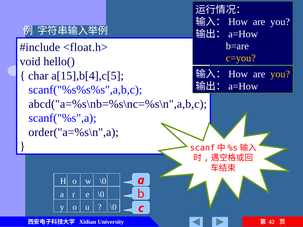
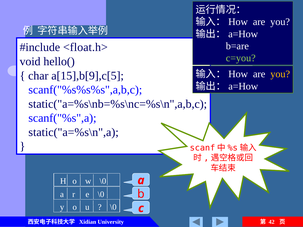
c=you colour: yellow -> light green (241, 58)
a[15],b[4],c[5: a[15],b[4],c[5 -> a[15],b[9],c[5 (88, 76)
abcd("a=%s\nb=%s\nc=%s\n",a,b,c: abcd("a=%s\nb=%s\nc=%s\n",a,b,c -> static("a=%s\nb=%s\nc=%s\n",a,b,c (118, 104)
order("a=%s\n",a: order("a=%s\n",a -> static("a=%s\n",a (74, 132)
